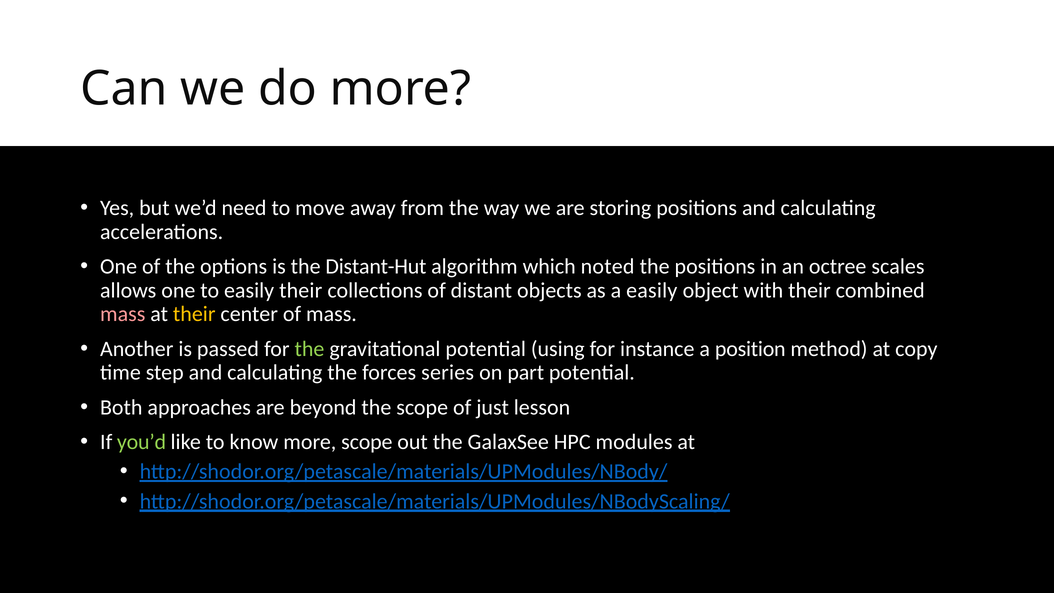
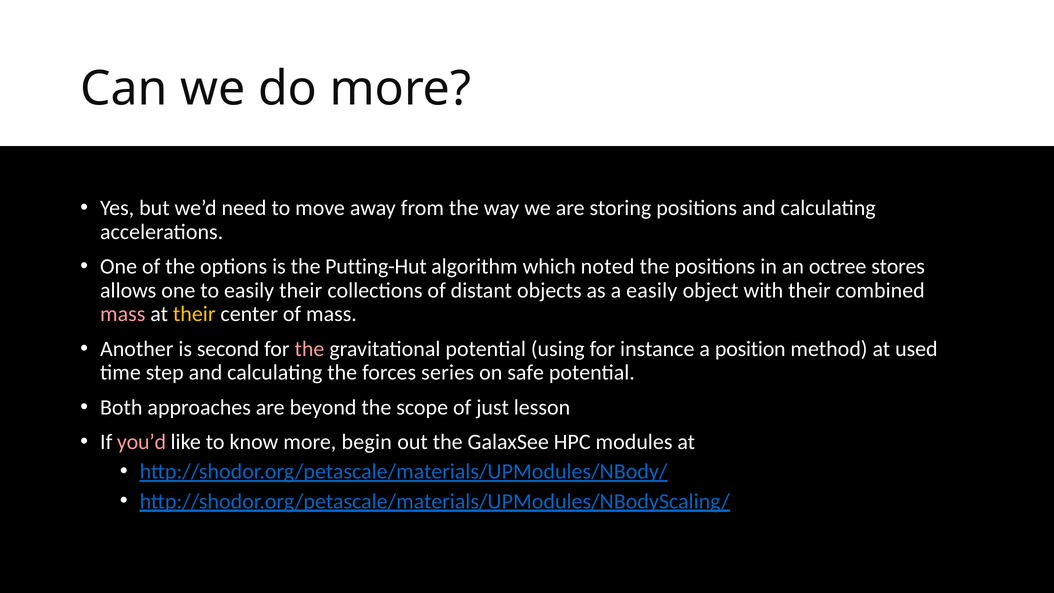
Distant-Hut: Distant-Hut -> Putting-Hut (376, 266)
scales: scales -> stores (898, 266)
passed: passed -> second (228, 349)
the colour: light green -> pink (309, 349)
copy: copy -> used (916, 349)
part: part -> safe (526, 372)
you’d colour: light green -> pink (142, 442)
more scope: scope -> begin (367, 442)
